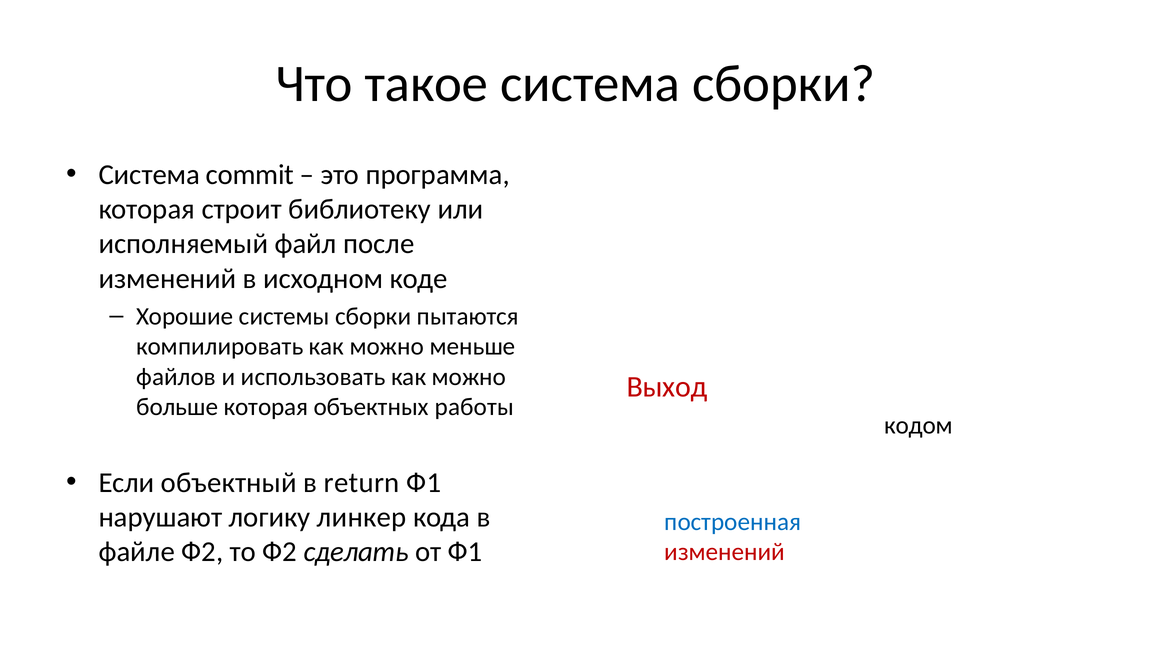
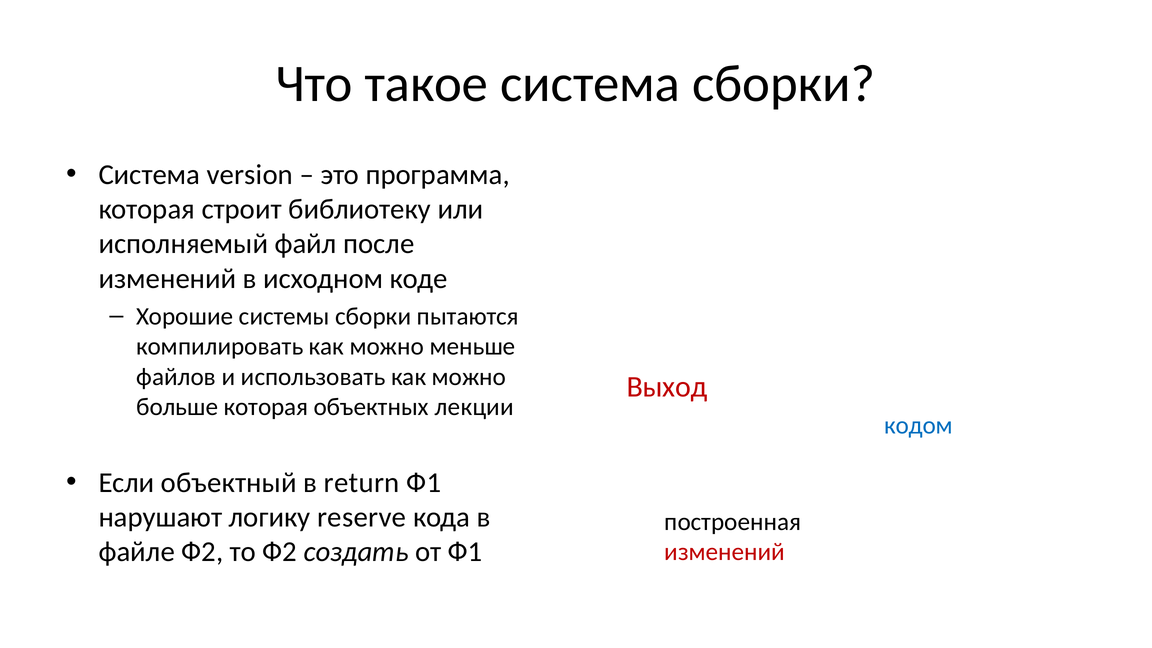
commit: commit -> version (250, 175)
работы: работы -> лекции (474, 407)
кодом colour: black -> blue (919, 425)
линкер: линкер -> reserve (362, 517)
построенная colour: blue -> black (733, 522)
сделать: сделать -> создать (356, 552)
